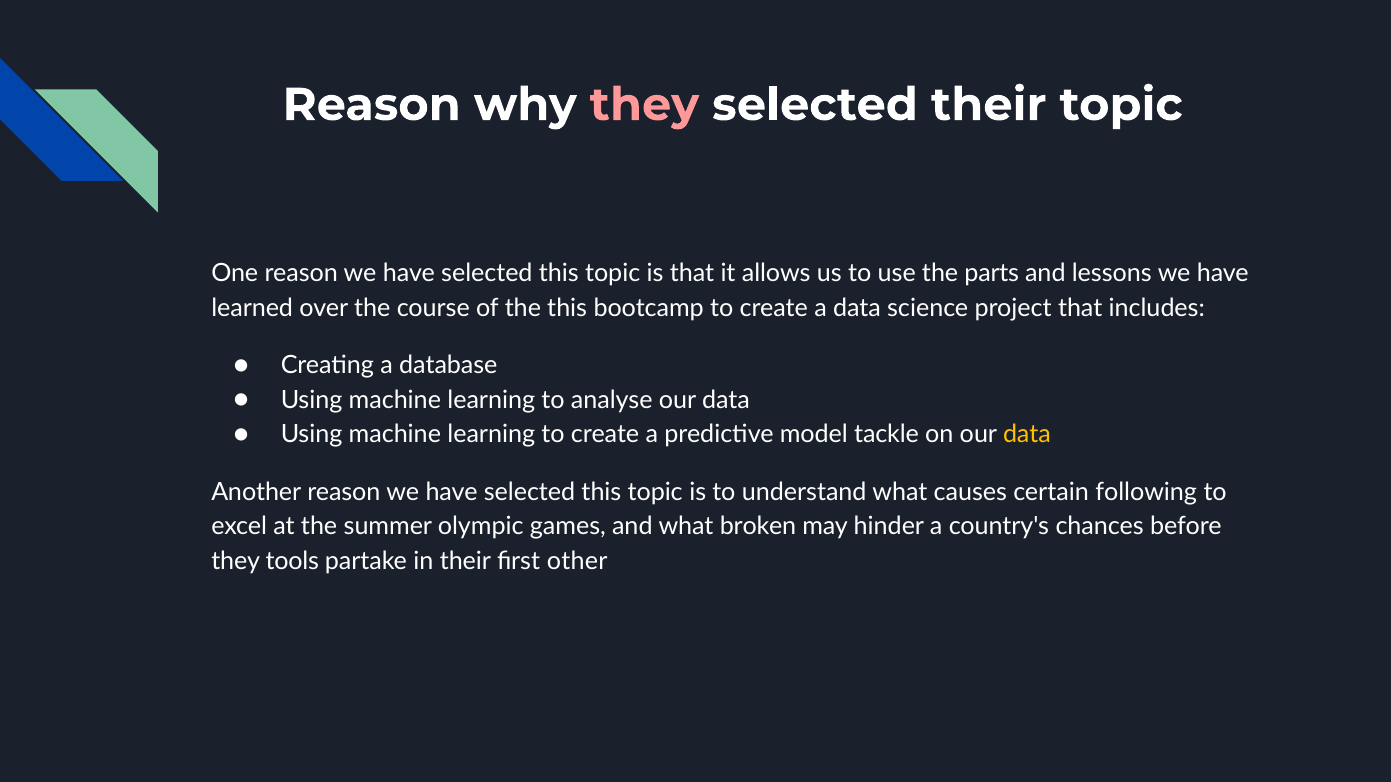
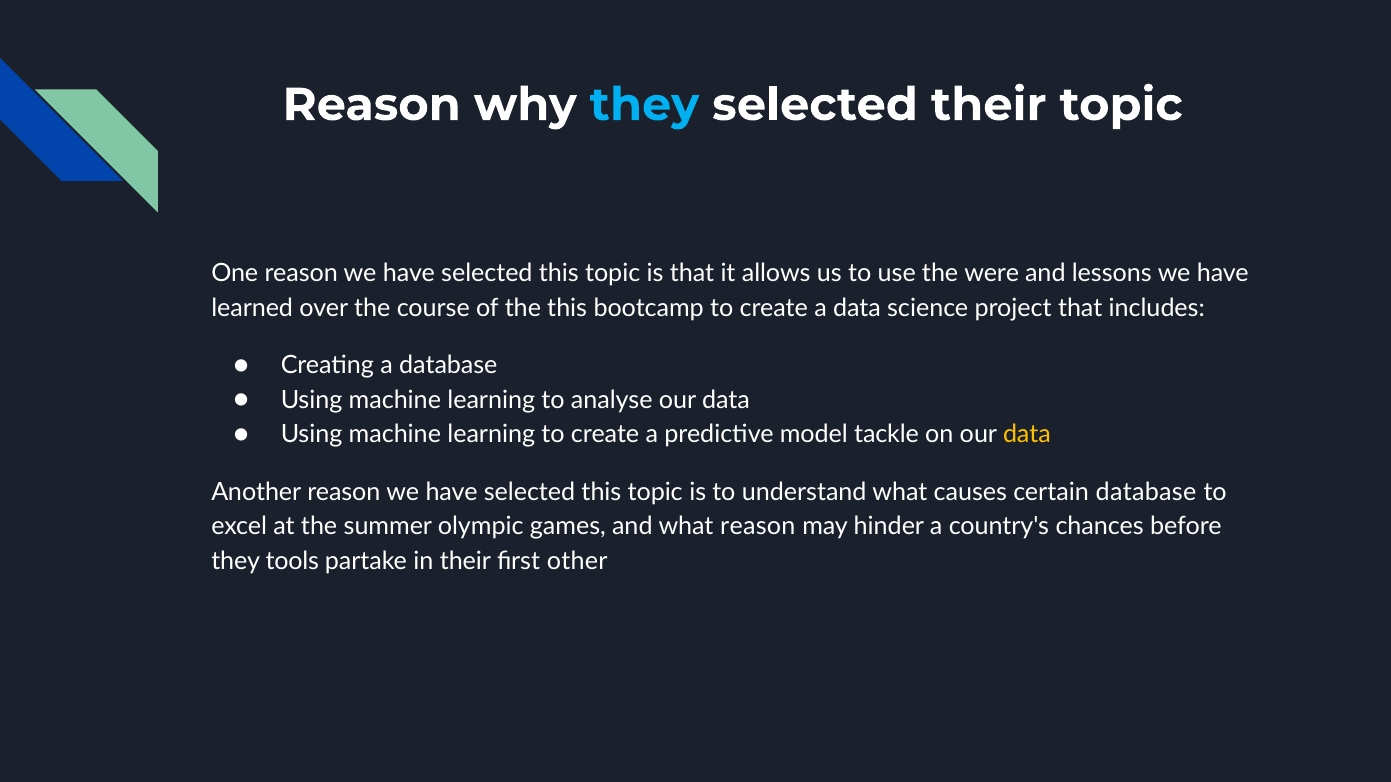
they colour: pink -> light blue (644, 105)
parts: parts -> were (992, 274)
certain following: following -> database (1146, 492)
what broken: broken -> reason (758, 527)
